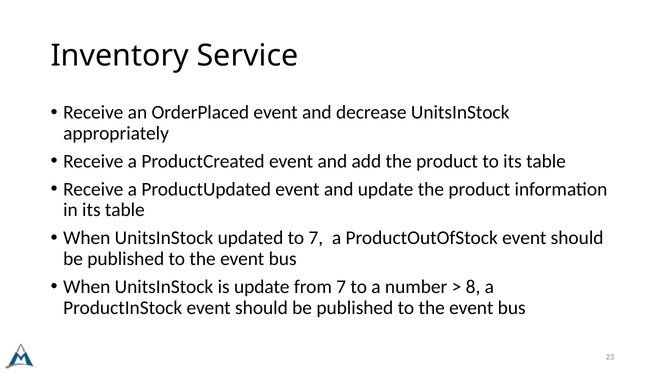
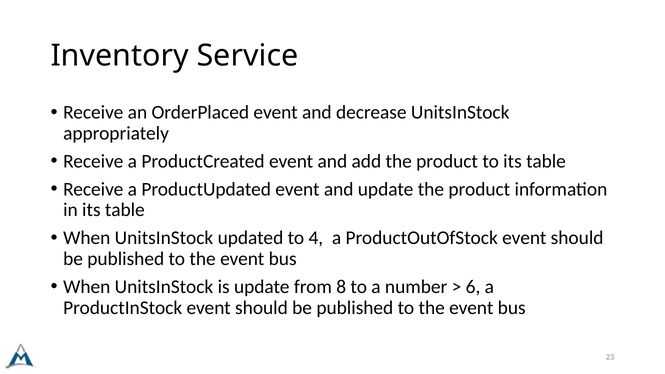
to 7: 7 -> 4 (316, 238)
from 7: 7 -> 8 (341, 287)
8: 8 -> 6 (473, 287)
